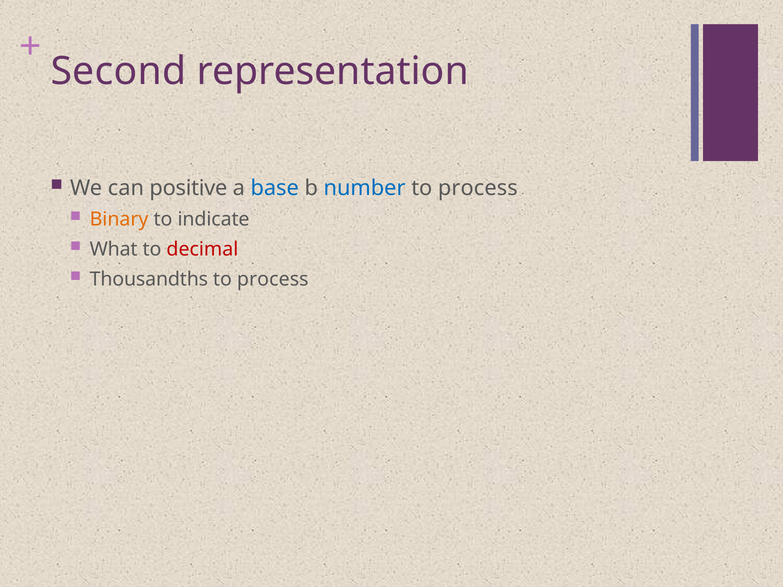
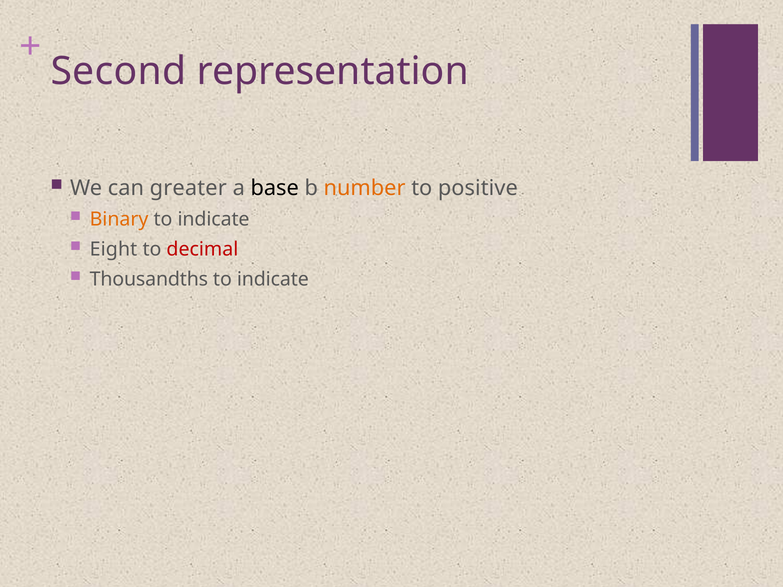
positive: positive -> greater (188, 188)
base colour: blue -> black (275, 188)
number colour: blue -> orange (365, 188)
process: process -> positive (478, 188)
What: What -> Eight (113, 249)
process: process -> indicate (273, 279)
